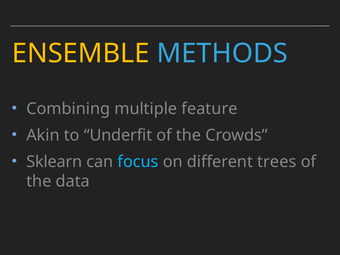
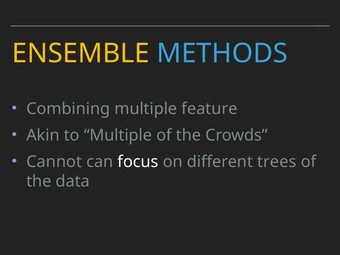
to Underfit: Underfit -> Multiple (118, 135)
Sklearn: Sklearn -> Cannot (54, 162)
focus colour: light blue -> white (138, 162)
